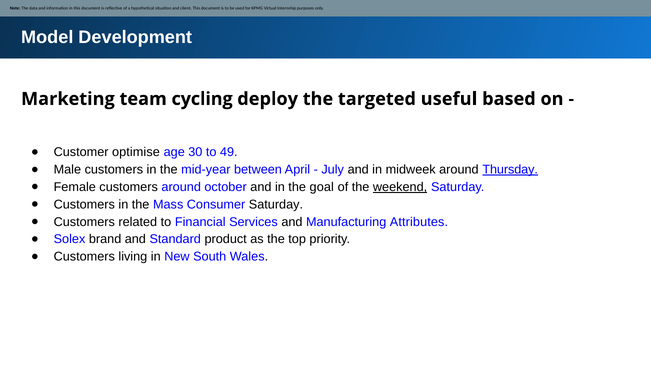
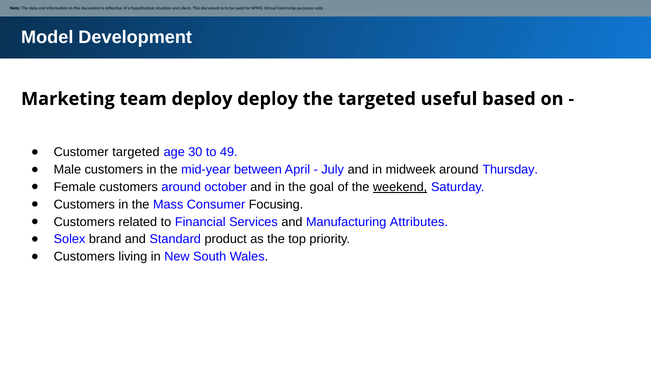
team cycling: cycling -> deploy (202, 99)
Customer optimise: optimise -> targeted (136, 152)
Thursday underline: present -> none (510, 170)
Consumer Saturday: Saturday -> Focusing (276, 205)
